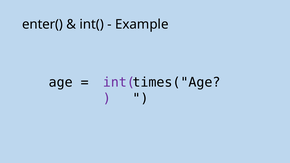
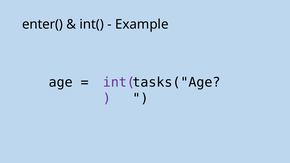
times("Age: times("Age -> tasks("Age (176, 82)
